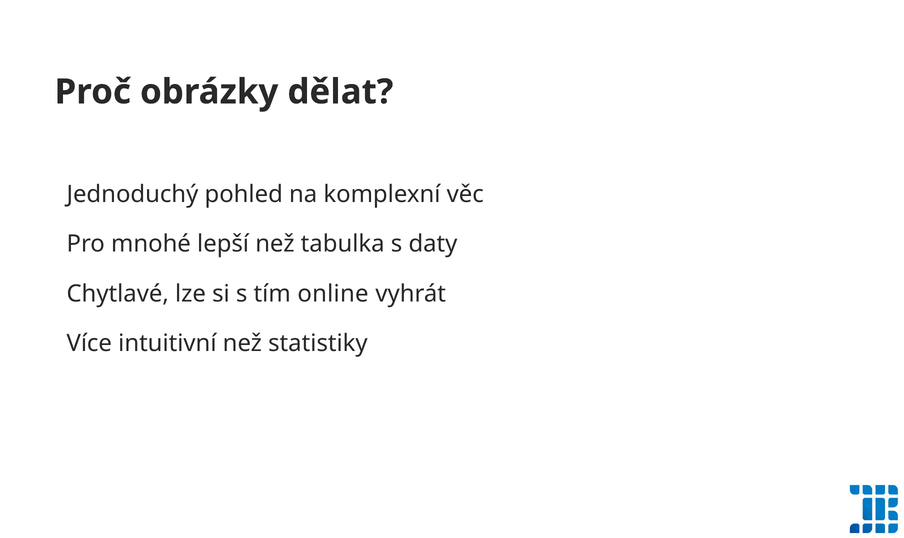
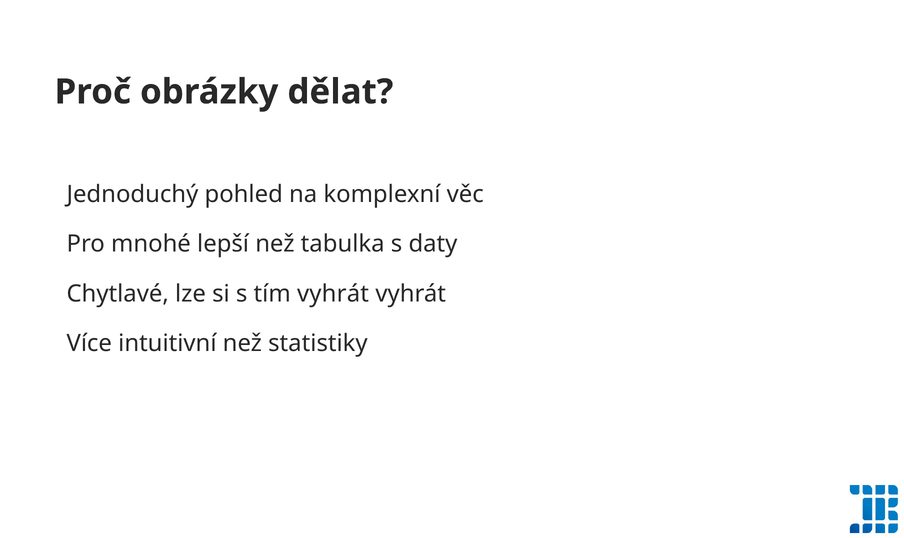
tím online: online -> vyhrát (333, 294)
